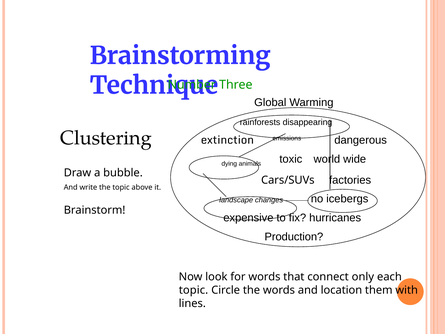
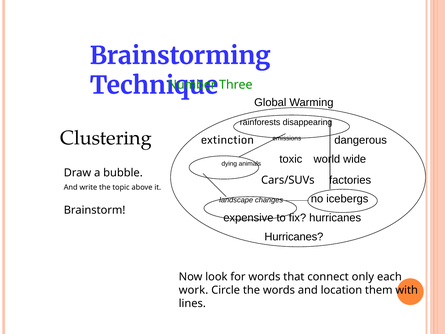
Production: Production -> Hurricanes (294, 237)
topic: topic -> work (194, 290)
